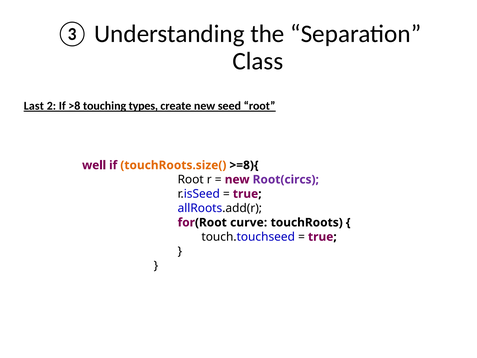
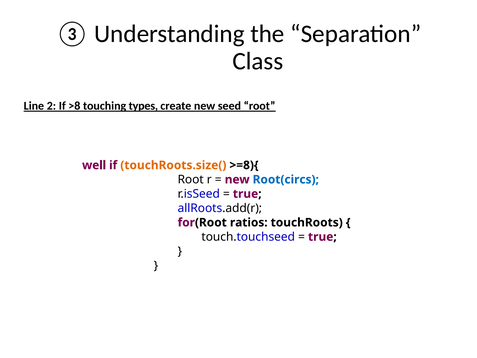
Last: Last -> Line (34, 106)
Root(circs colour: purple -> blue (286, 179)
curve: curve -> ratios (249, 222)
